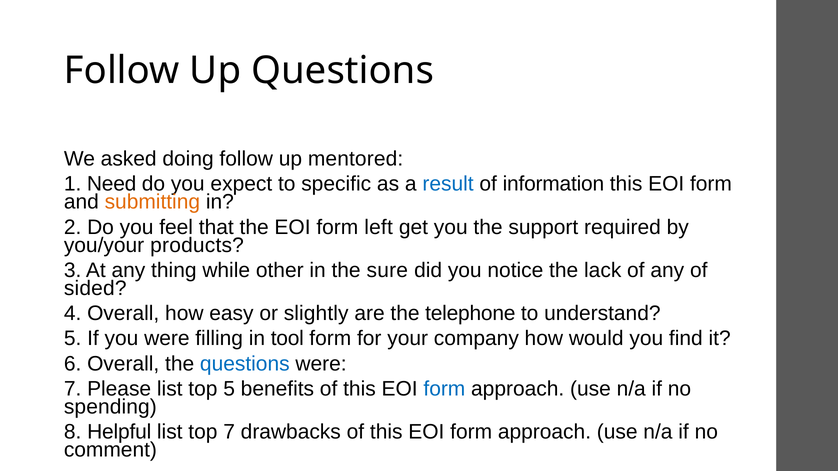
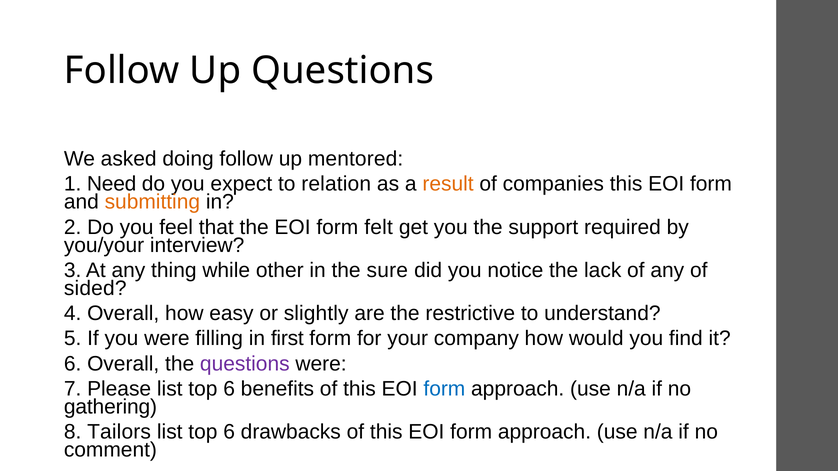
specific: specific -> relation (336, 184)
result colour: blue -> orange (448, 184)
information: information -> companies (553, 184)
left: left -> felt (379, 227)
products: products -> interview (197, 245)
telephone: telephone -> restrictive (470, 314)
tool: tool -> first (287, 339)
questions colour: blue -> purple (245, 364)
Please list top 5: 5 -> 6 (229, 389)
spending: spending -> gathering (110, 407)
Helpful: Helpful -> Tailors (119, 432)
7: 7 -> 6 (229, 432)
